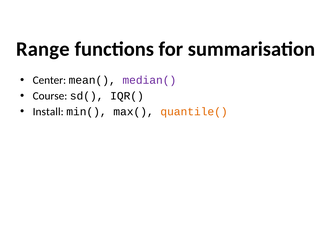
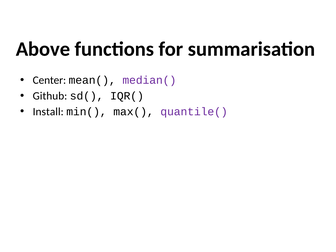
Range: Range -> Above (43, 49)
Course: Course -> Github (50, 96)
quantile( colour: orange -> purple (194, 112)
